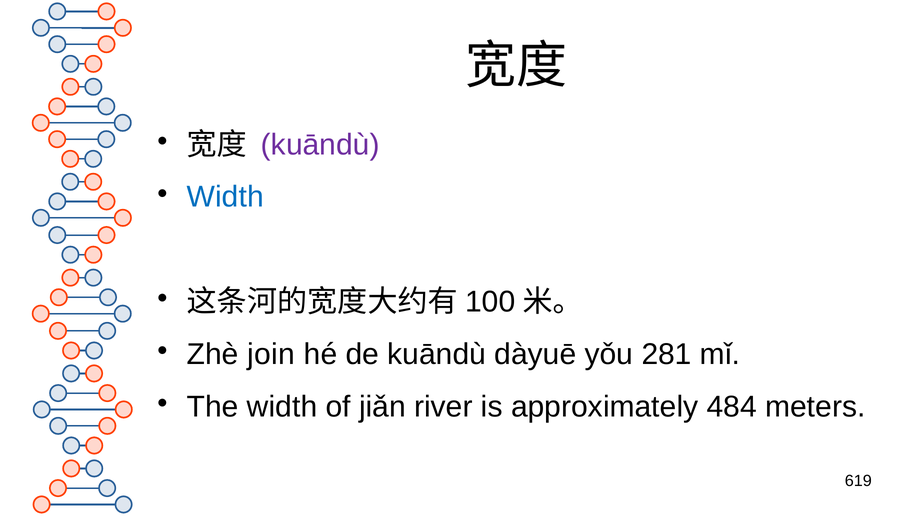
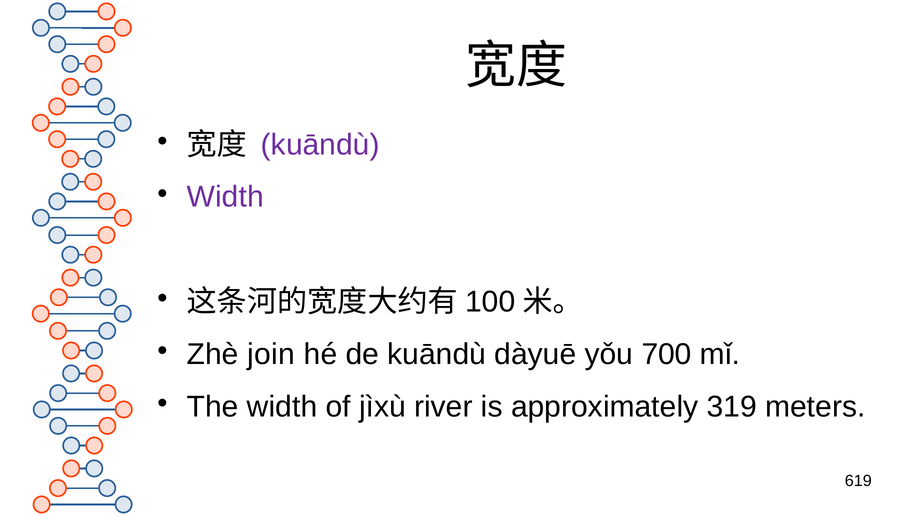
Width colour: blue -> purple (225, 197)
281: 281 -> 700 (667, 355)
jiǎn: jiǎn -> jìxù (382, 407)
484: 484 -> 319 (732, 407)
